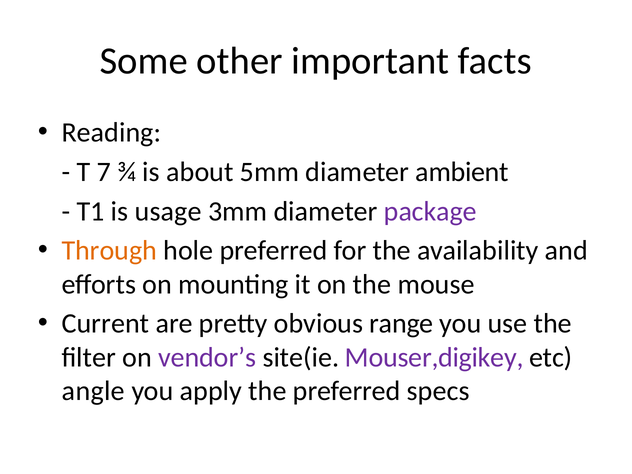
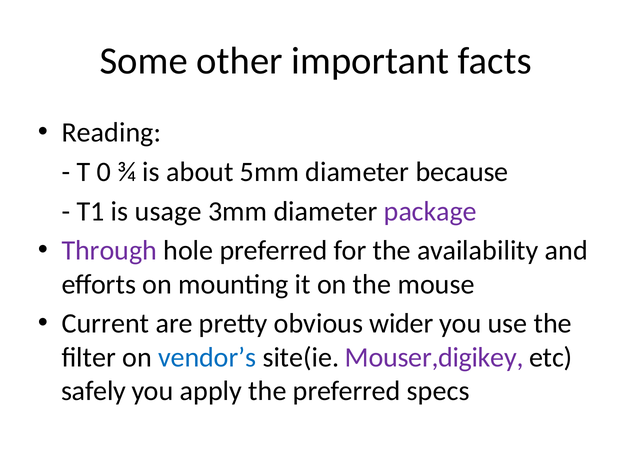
7: 7 -> 0 (104, 172)
ambient: ambient -> because (462, 172)
Through colour: orange -> purple (109, 251)
range: range -> wider (401, 324)
vendor’s colour: purple -> blue (207, 357)
angle: angle -> safely (94, 391)
